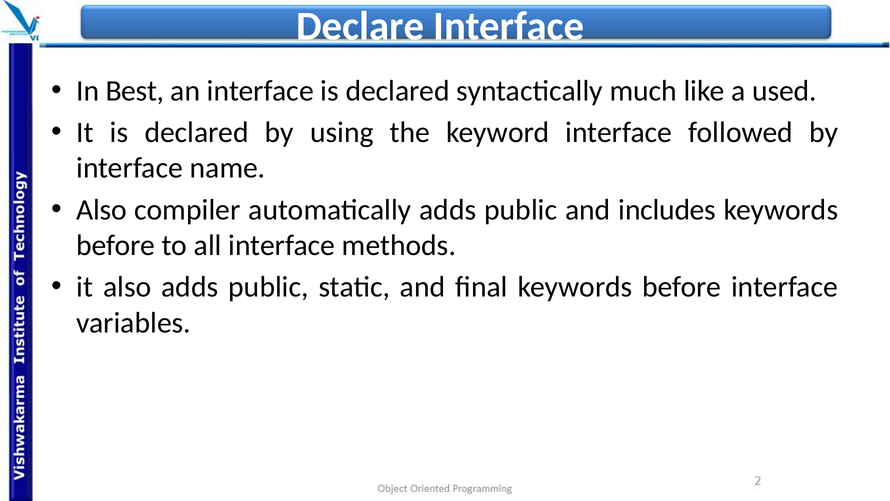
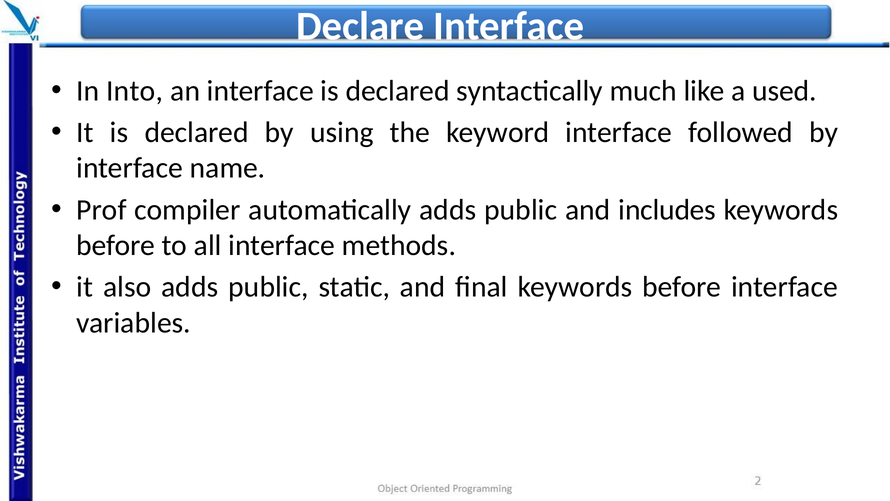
Best: Best -> Into (135, 91)
Also: Also -> Prof (101, 210)
